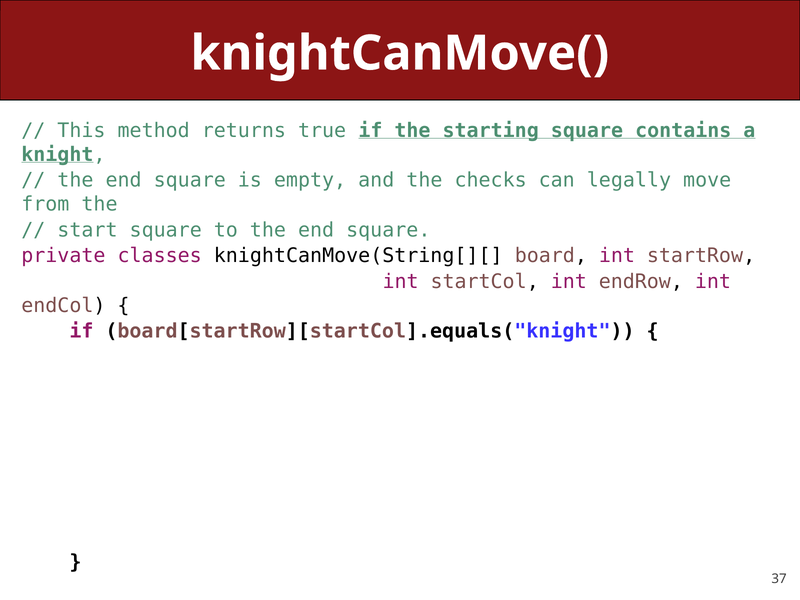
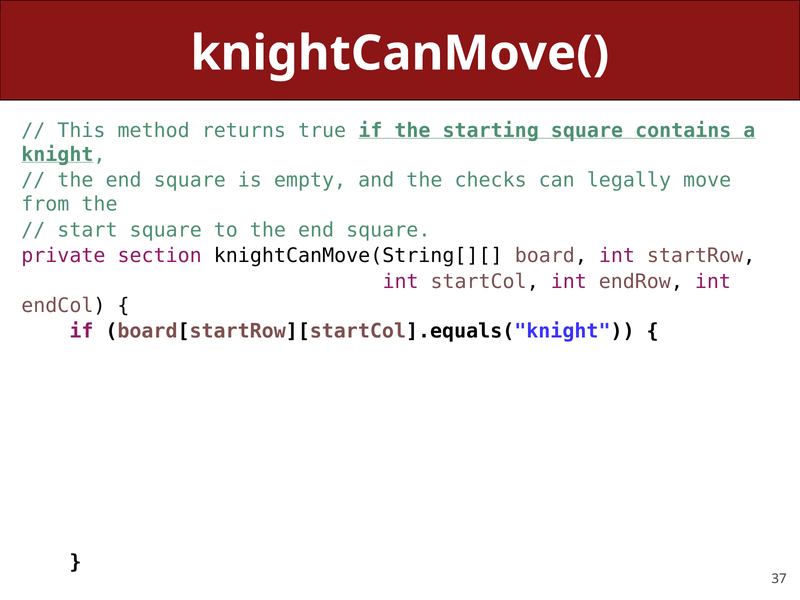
classes: classes -> section (160, 256)
